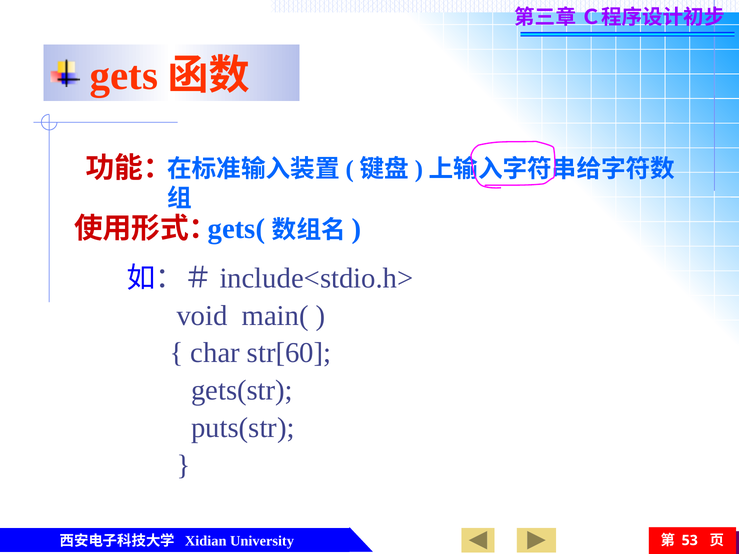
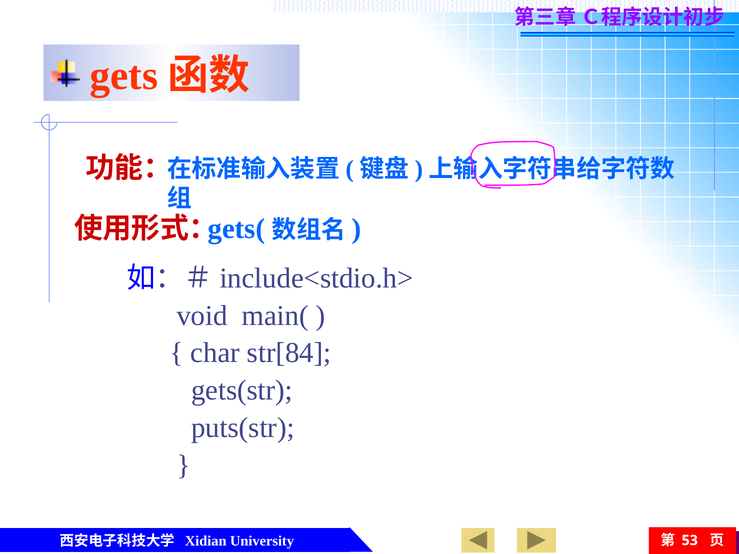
str[60: str[60 -> str[84 (289, 353)
